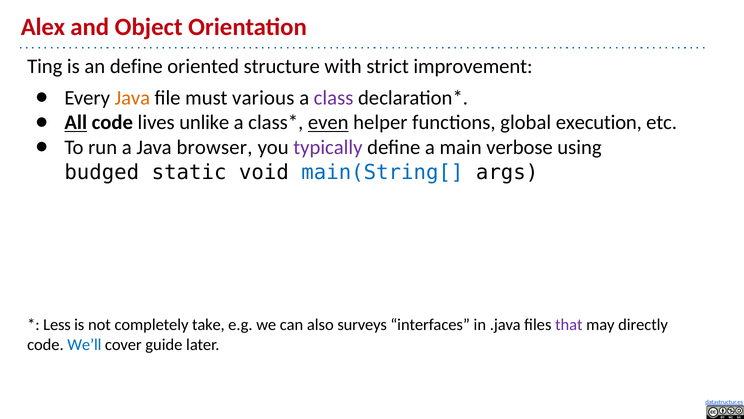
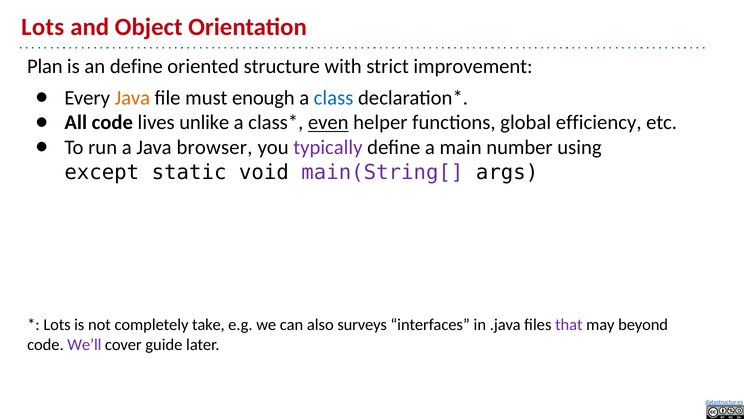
Alex: Alex -> Lots (43, 27)
Ting: Ting -> Plan (45, 67)
various: various -> enough (263, 98)
class colour: purple -> blue (334, 98)
All underline: present -> none (76, 122)
execution: execution -> efficiency (599, 122)
verbose: verbose -> number (519, 147)
budged: budged -> except (102, 172)
main(String[ colour: blue -> purple (382, 172)
Less: Less -> Lots (57, 324)
directly: directly -> beyond (643, 324)
We’ll colour: blue -> purple (84, 344)
